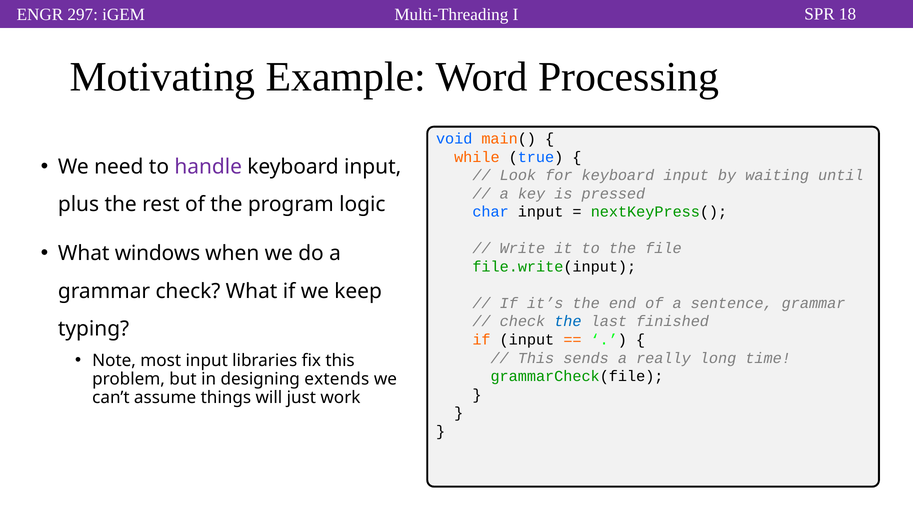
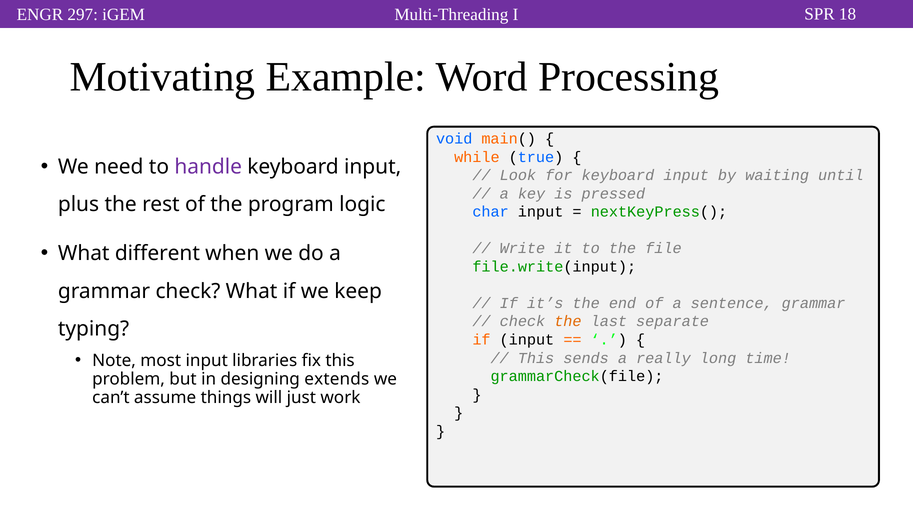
windows: windows -> different (157, 253)
the colour: blue -> orange (568, 321)
finished: finished -> separate (673, 321)
